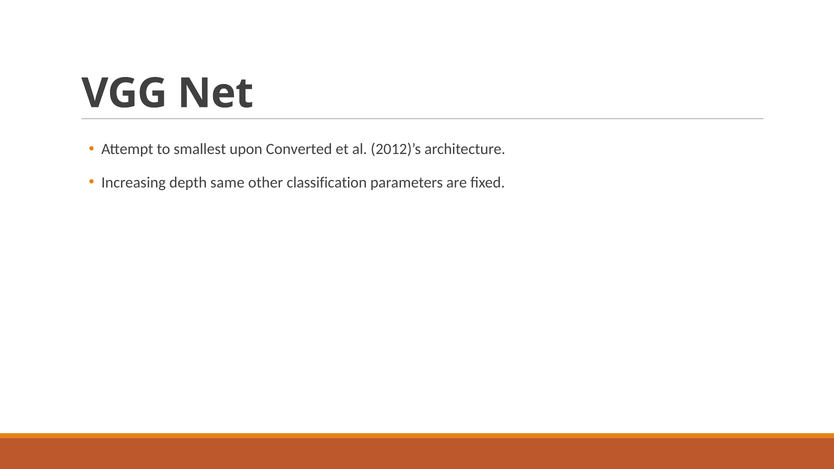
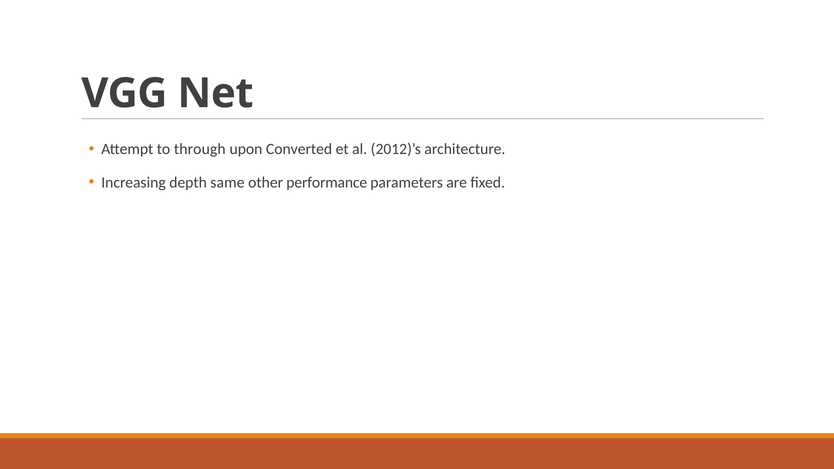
smallest: smallest -> through (200, 149)
classification: classification -> performance (327, 183)
